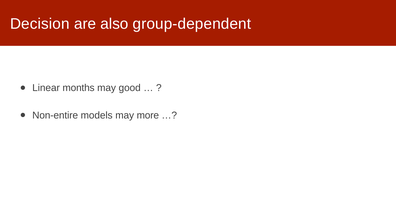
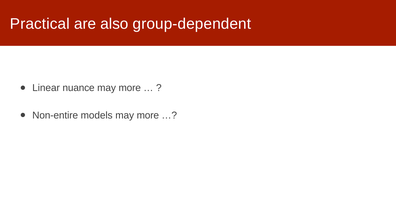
Decision: Decision -> Practical (40, 24)
months: months -> nuance (79, 88)
good: good -> more (130, 88)
